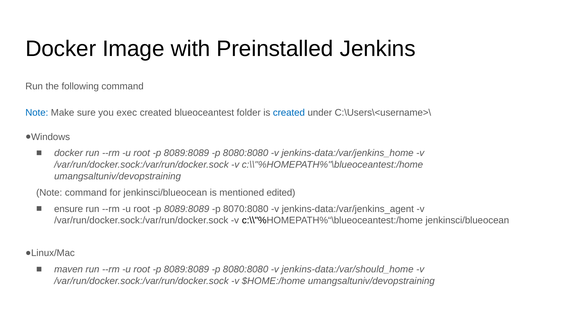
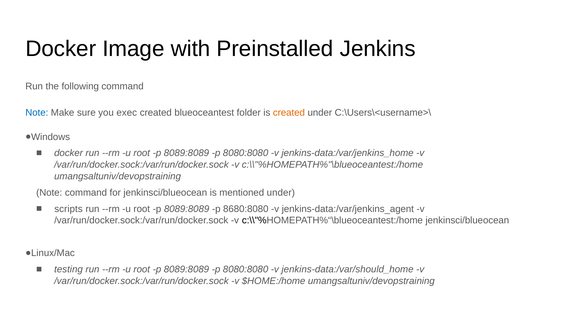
created colour: blue -> orange (289, 113)
mentioned edited: edited -> under (281, 193)
ensure: ensure -> scripts (68, 209)
8070:8080: 8070:8080 -> 8680:8080 (246, 209)
maven: maven -> testing (69, 269)
